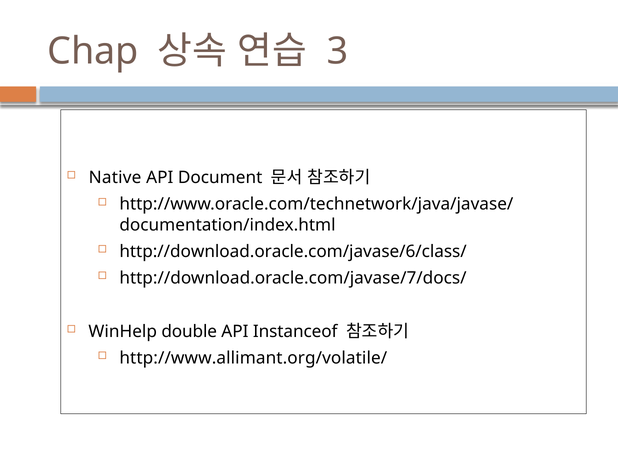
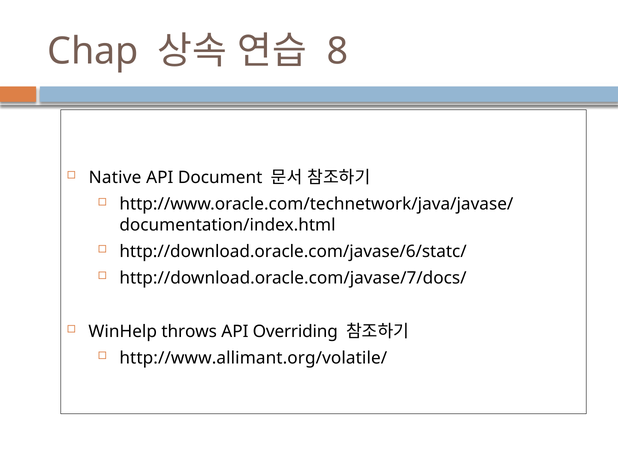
3: 3 -> 8 (338, 52)
http://download.oracle.com/javase/6/class/: http://download.oracle.com/javase/6/class/ -> http://download.oracle.com/javase/6/statc/ (293, 252)
double: double -> throws (189, 332)
Instanceof: Instanceof -> Overriding (295, 332)
